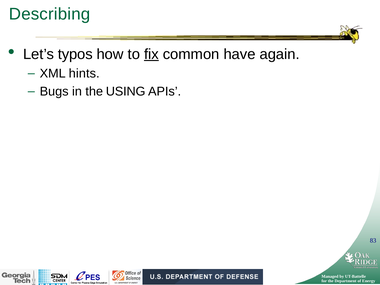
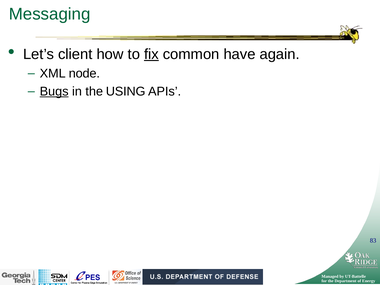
Describing: Describing -> Messaging (50, 14)
typos: typos -> client (75, 54)
hints: hints -> node (84, 73)
Bugs underline: none -> present (54, 91)
